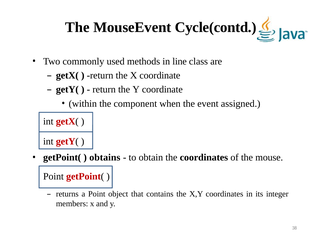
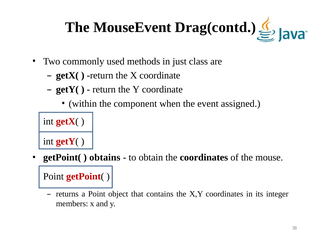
Cycle(contd: Cycle(contd -> Drag(contd (216, 27)
line: line -> just (180, 61)
